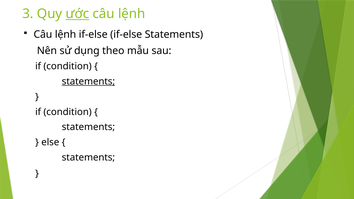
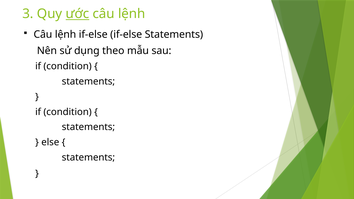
statements underline: present -> none (88, 81)
